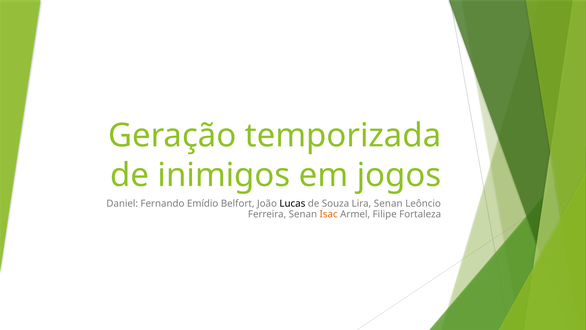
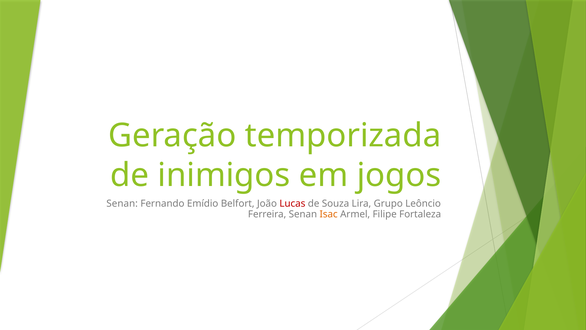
Daniel: Daniel -> Senan (122, 203)
Lucas colour: black -> red (292, 203)
Lira Senan: Senan -> Grupo (388, 203)
